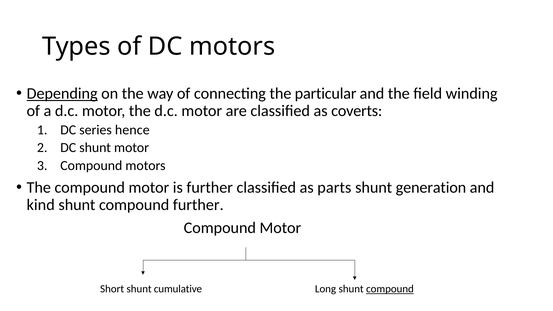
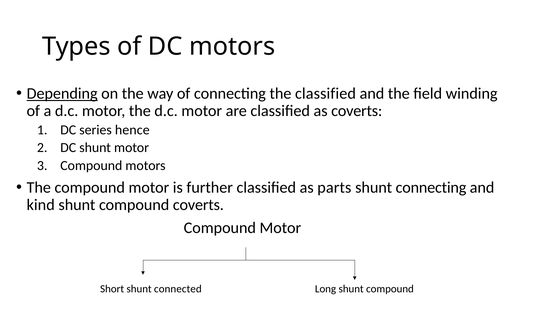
the particular: particular -> classified (325, 93)
shunt generation: generation -> connecting (431, 187)
compound further: further -> coverts (198, 205)
cumulative: cumulative -> connected (178, 289)
compound underline: present -> none (390, 289)
